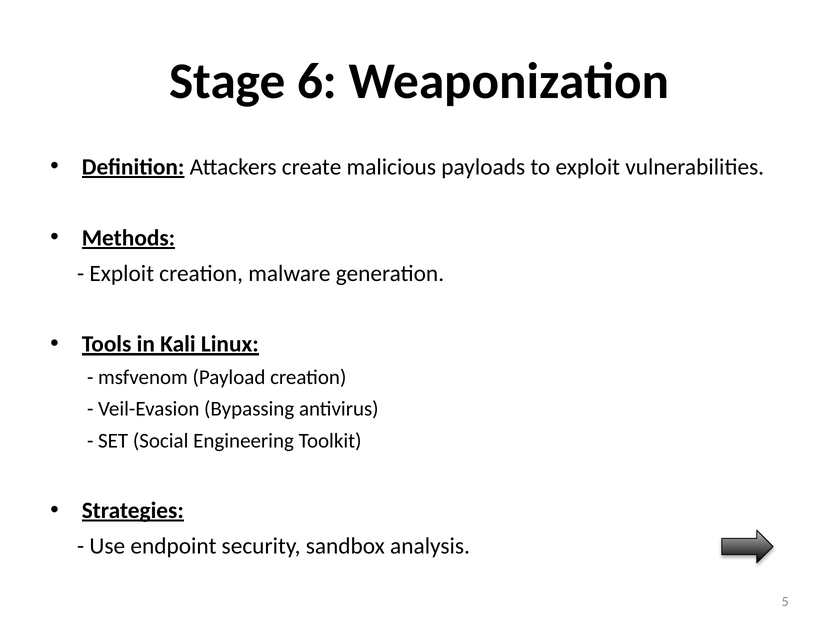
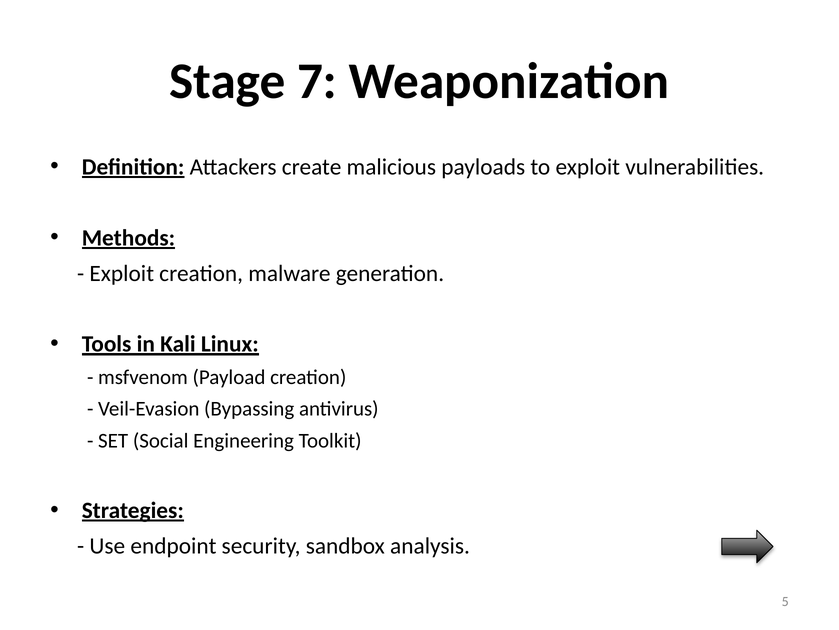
6: 6 -> 7 (317, 81)
